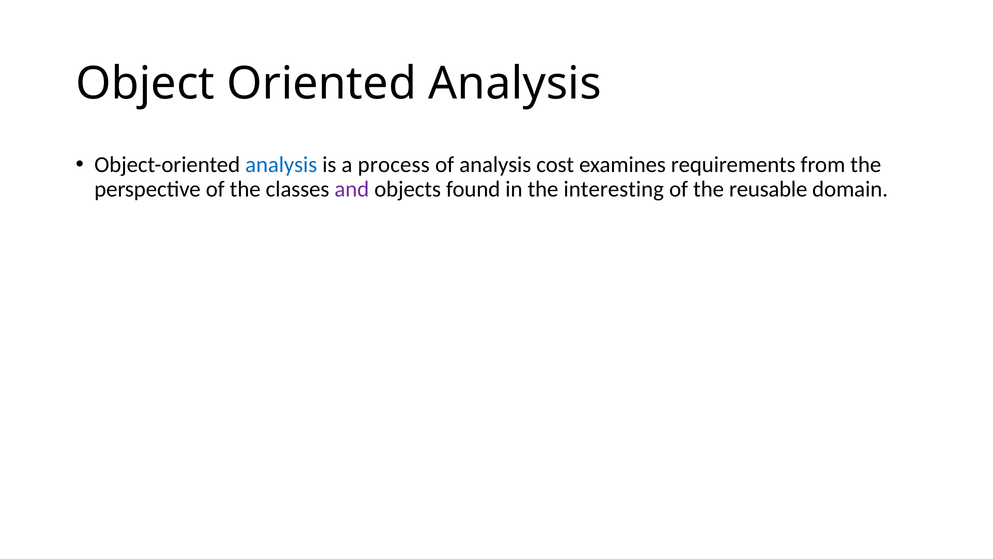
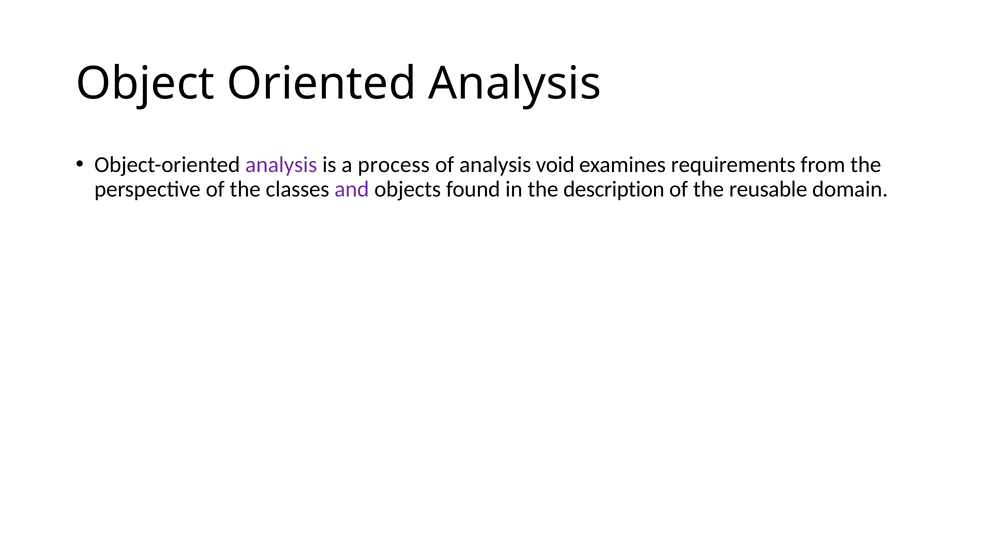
analysis colour: blue -> purple (281, 165)
cost: cost -> void (555, 165)
interesting: interesting -> description (614, 189)
